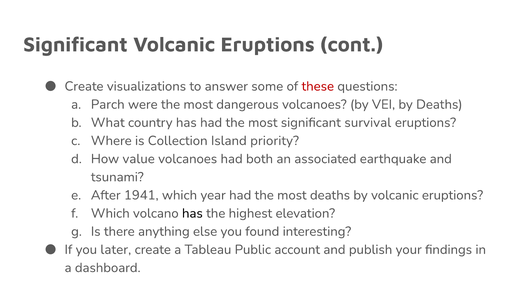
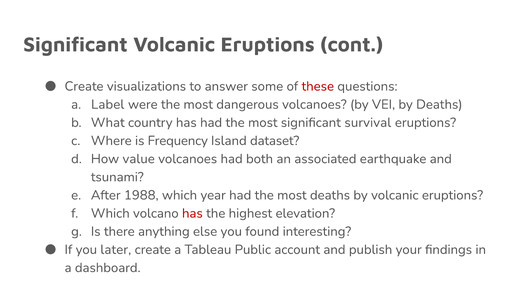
Parch: Parch -> Label (108, 104)
Collection: Collection -> Frequency (178, 141)
priority: priority -> dataset (275, 141)
1941: 1941 -> 1988 (141, 195)
has colour: black -> red (192, 213)
